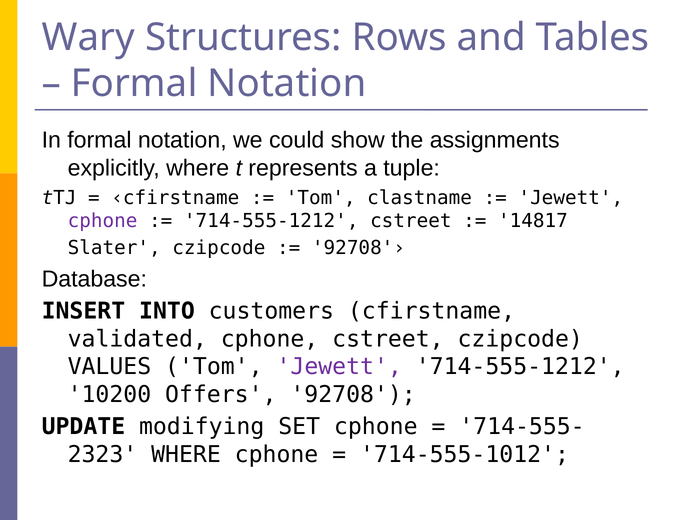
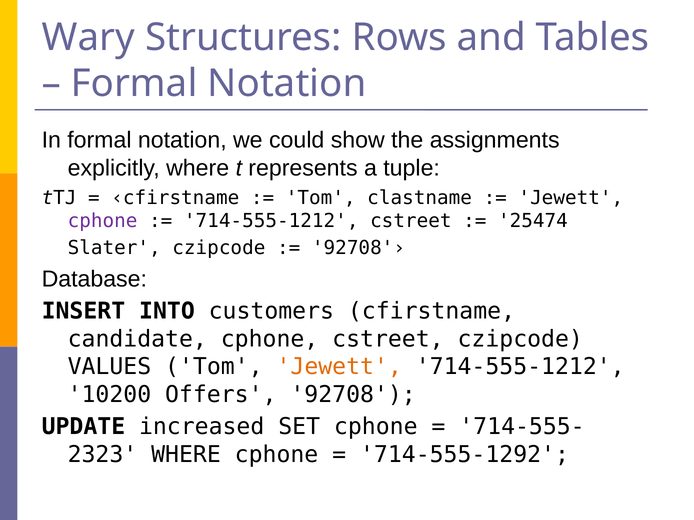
14817: 14817 -> 25474 (533, 221)
validated: validated -> candidate (137, 339)
Jewett colour: purple -> orange (339, 367)
modifying: modifying -> increased (202, 427)
714-555-1012: 714-555-1012 -> 714-555-1292 (465, 455)
